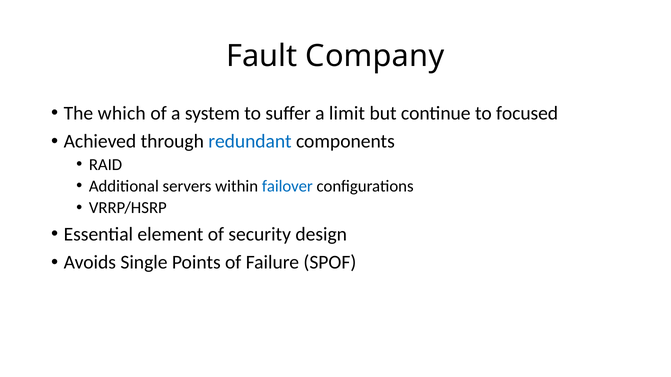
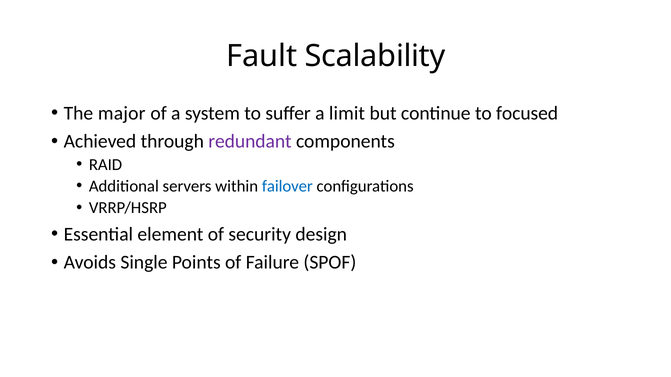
Company: Company -> Scalability (375, 56)
which: which -> major (122, 113)
redundant colour: blue -> purple (250, 142)
